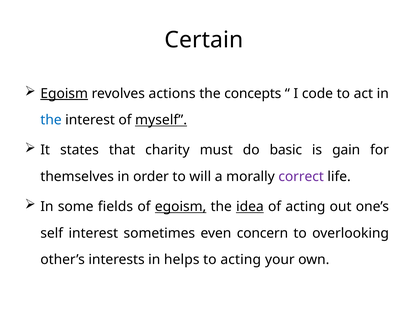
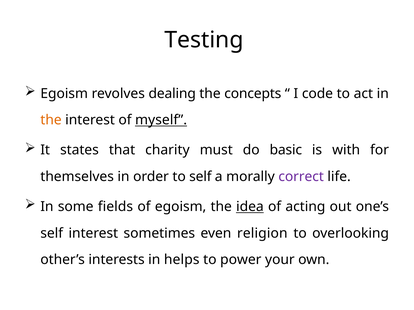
Certain: Certain -> Testing (204, 40)
Egoism underline: present -> none (64, 94)
actions: actions -> dealing (172, 94)
the colour: blue -> orange (51, 120)
gain: gain -> with (346, 150)
to will: will -> self (200, 177)
egoism underline: present -> none (181, 207)
concern: concern -> religion (262, 233)
to acting: acting -> power (241, 260)
